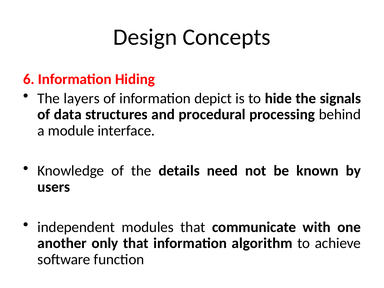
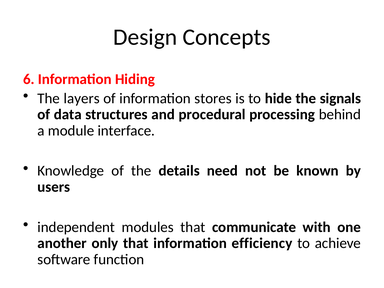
depict: depict -> stores (213, 98)
algorithm: algorithm -> efficiency (262, 243)
